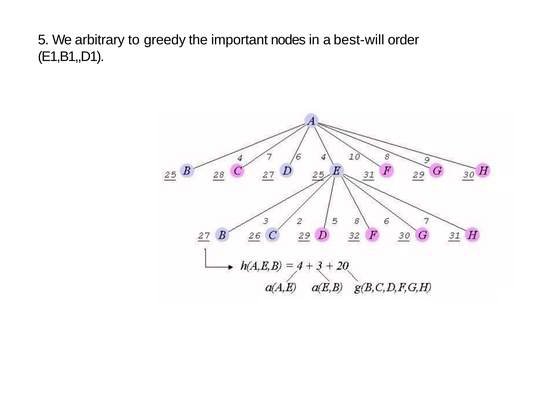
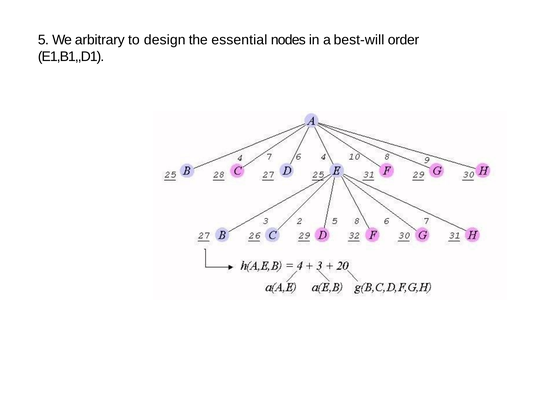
greedy: greedy -> design (165, 40)
important: important -> essential (239, 40)
